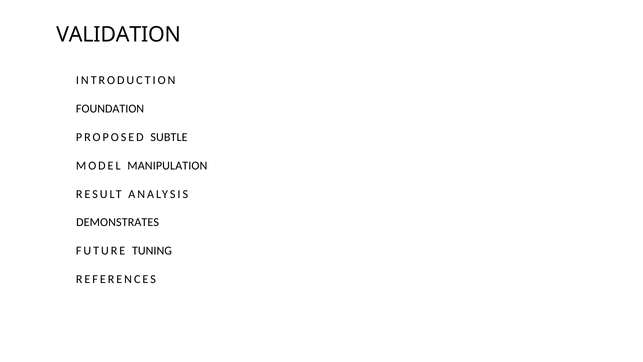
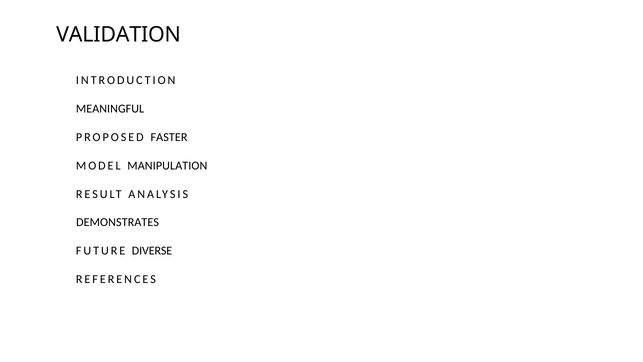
FOUNDATION: FOUNDATION -> MEANINGFUL (110, 109)
SUBTLE: SUBTLE -> FASTER (169, 137)
TUNING: TUNING -> DIVERSE (152, 251)
